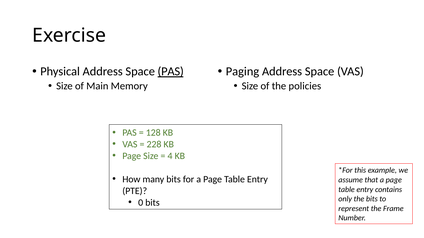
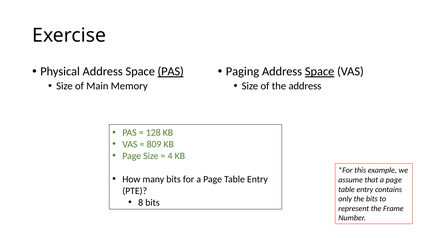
Space underline: none -> present (320, 72)
the policies: policies -> address (305, 86)
228: 228 -> 809 (154, 145)
0: 0 -> 8 (141, 203)
